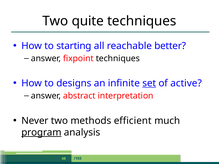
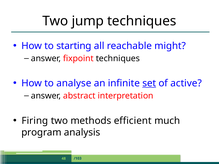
quite: quite -> jump (88, 21)
better: better -> might (170, 46)
designs: designs -> analyse (74, 83)
Never: Never -> Firing (35, 121)
program underline: present -> none (41, 133)
